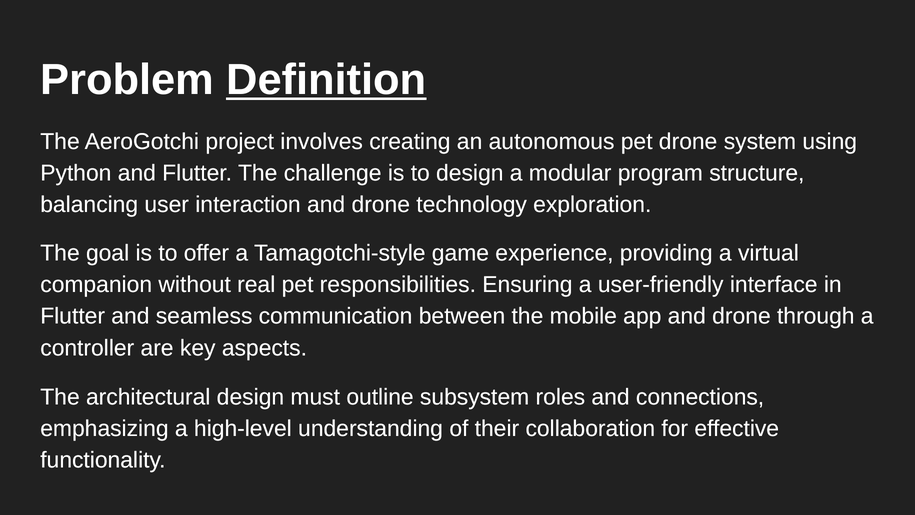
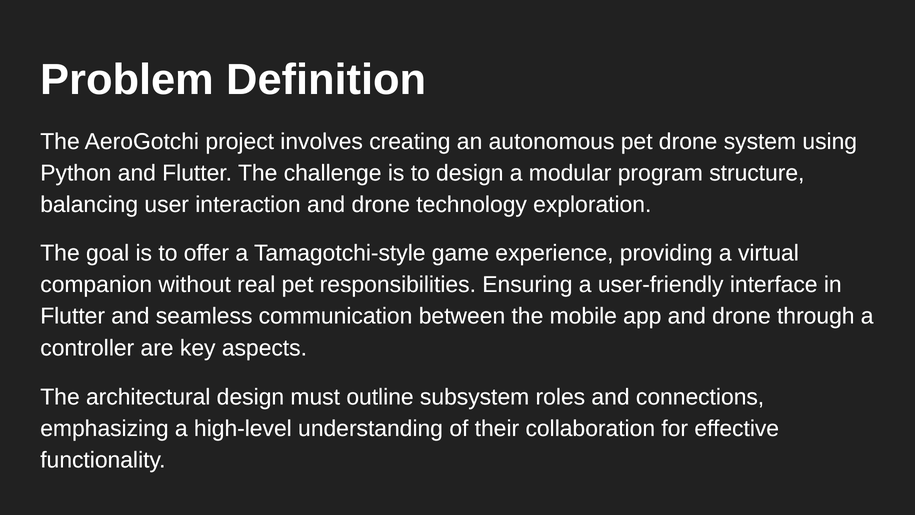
Definition underline: present -> none (326, 80)
